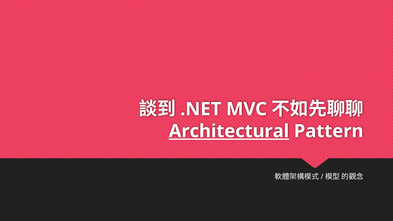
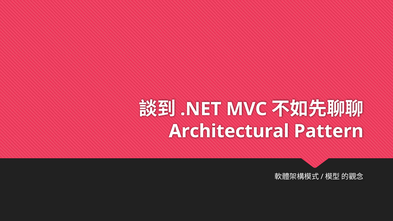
Architectural underline: present -> none (229, 131)
